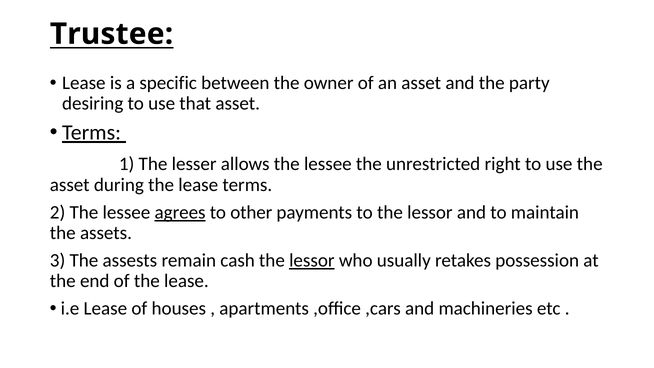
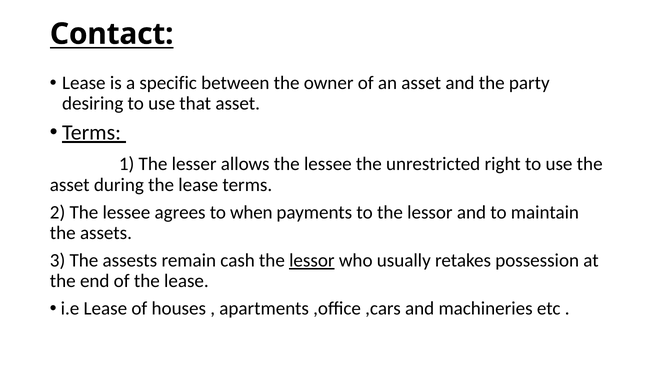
Trustee: Trustee -> Contact (112, 34)
agrees underline: present -> none (180, 212)
other: other -> when (251, 212)
